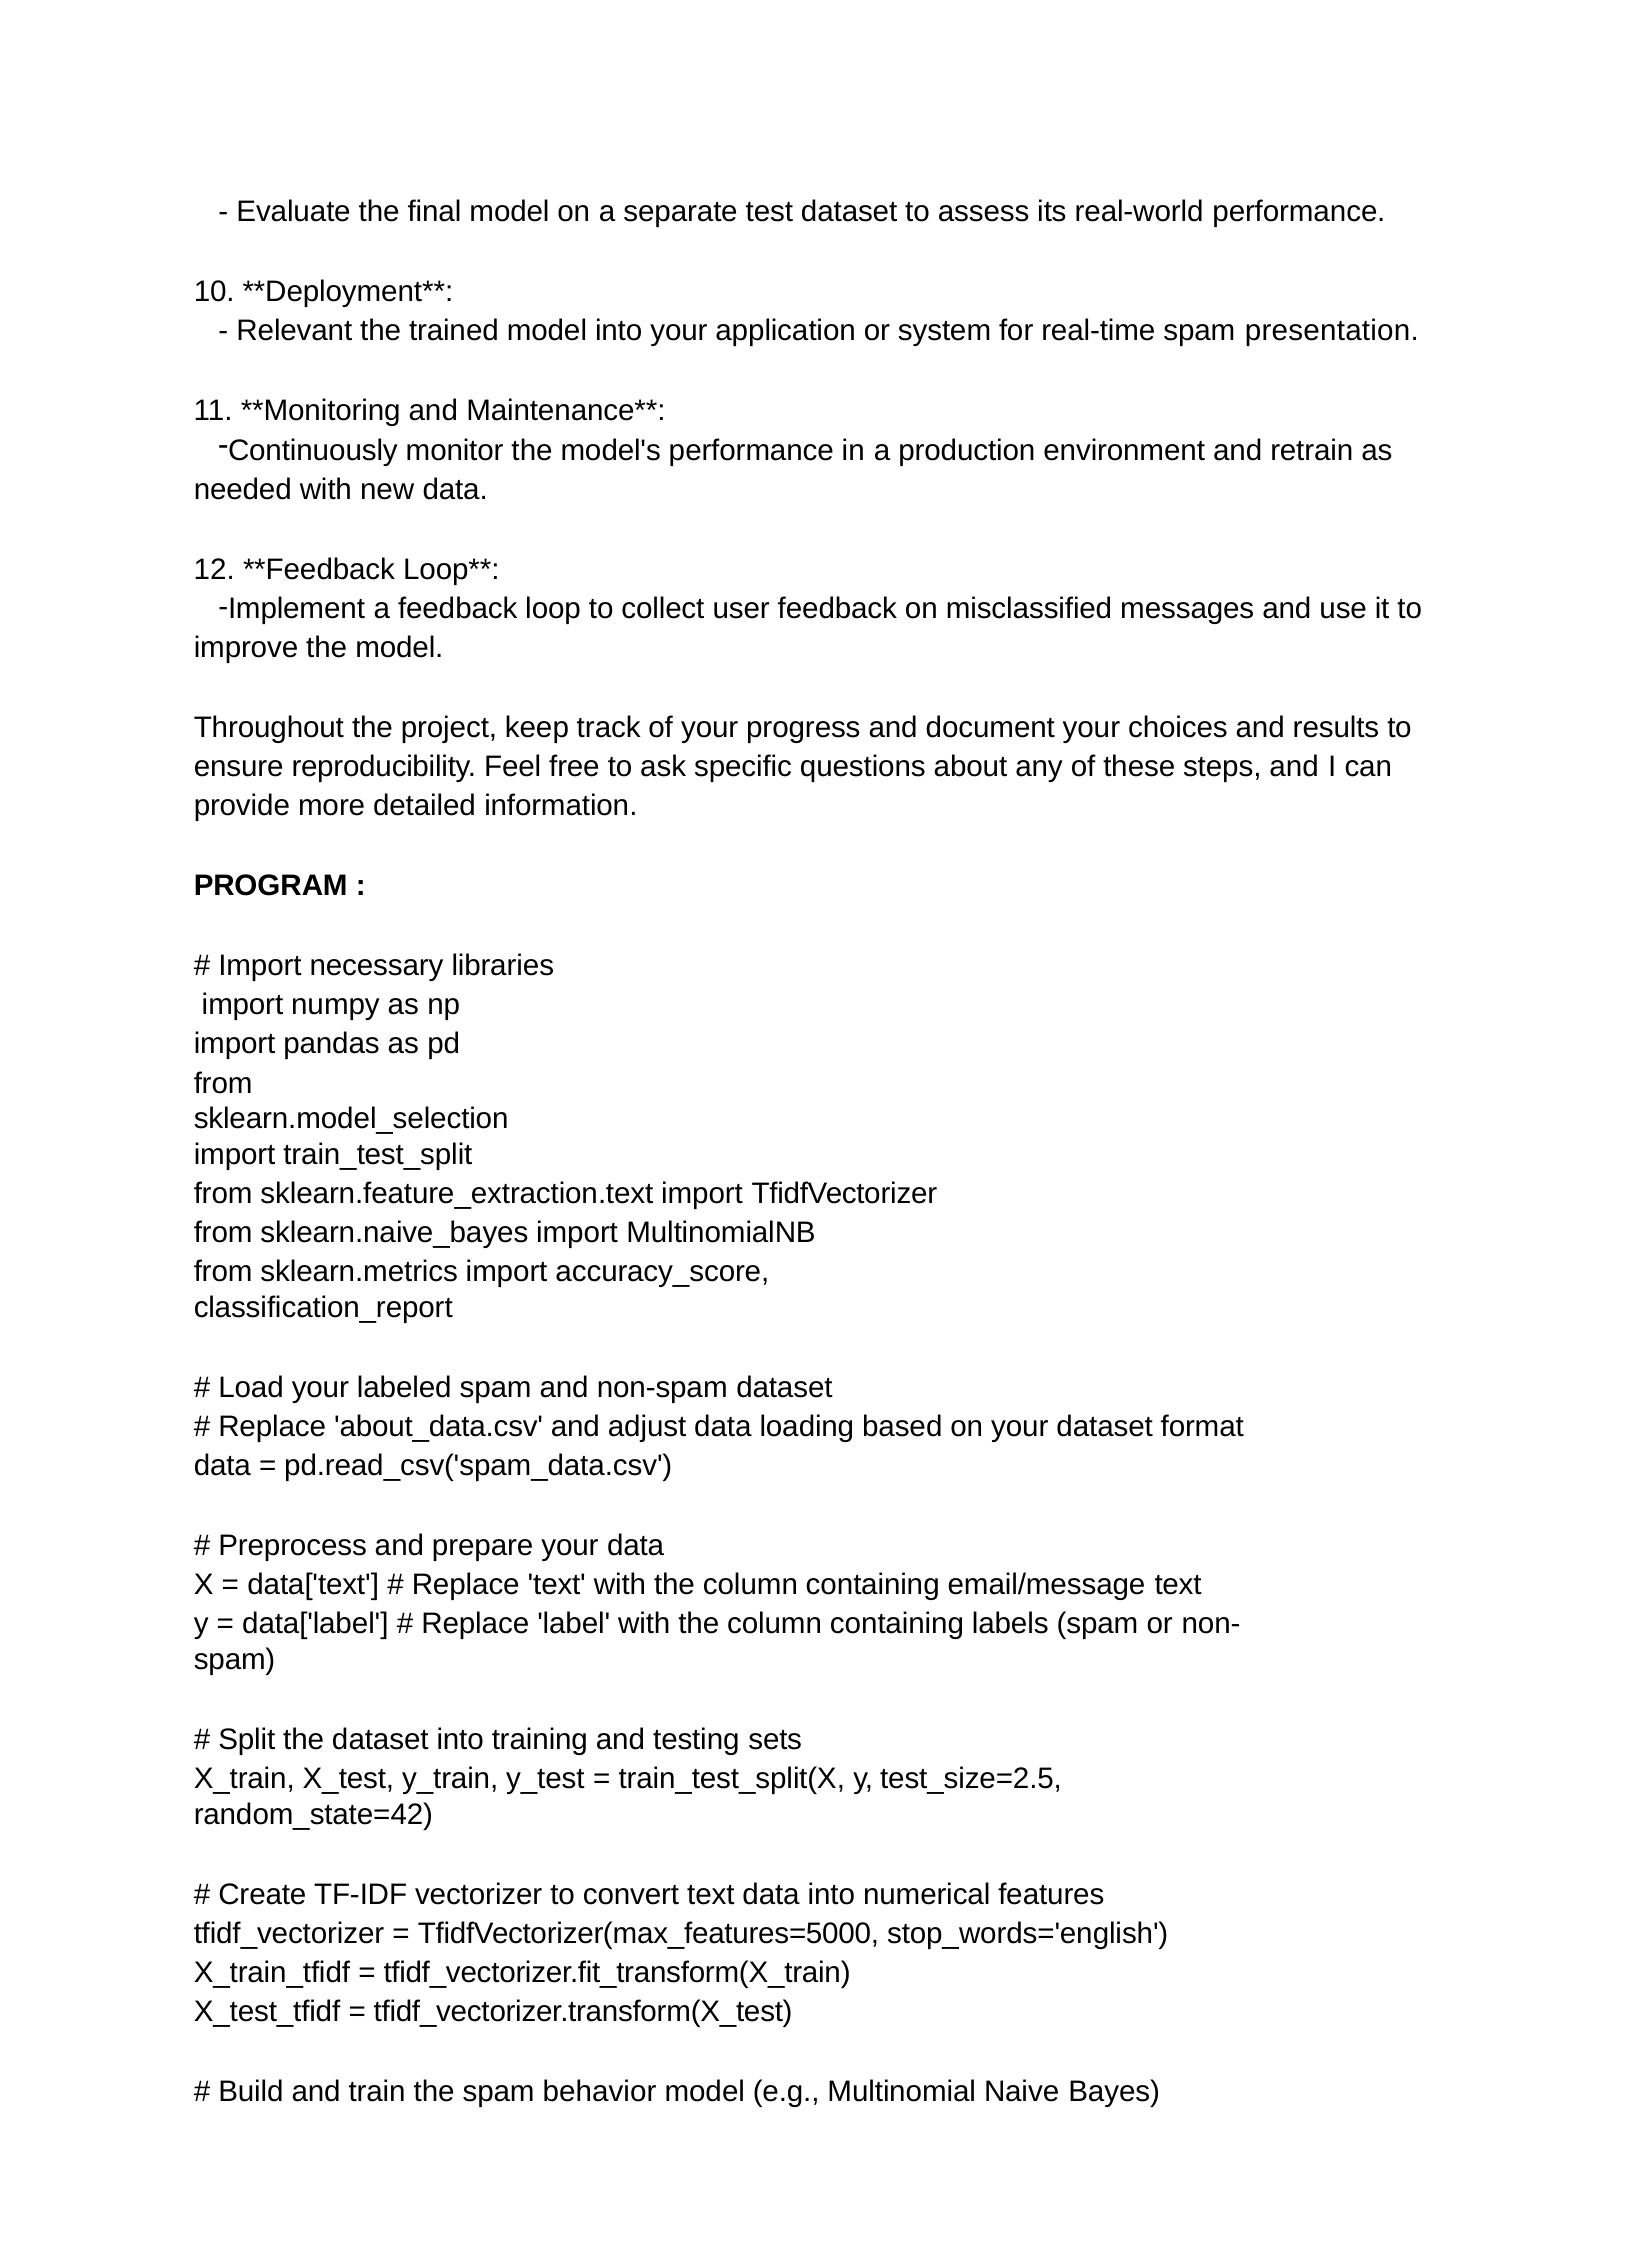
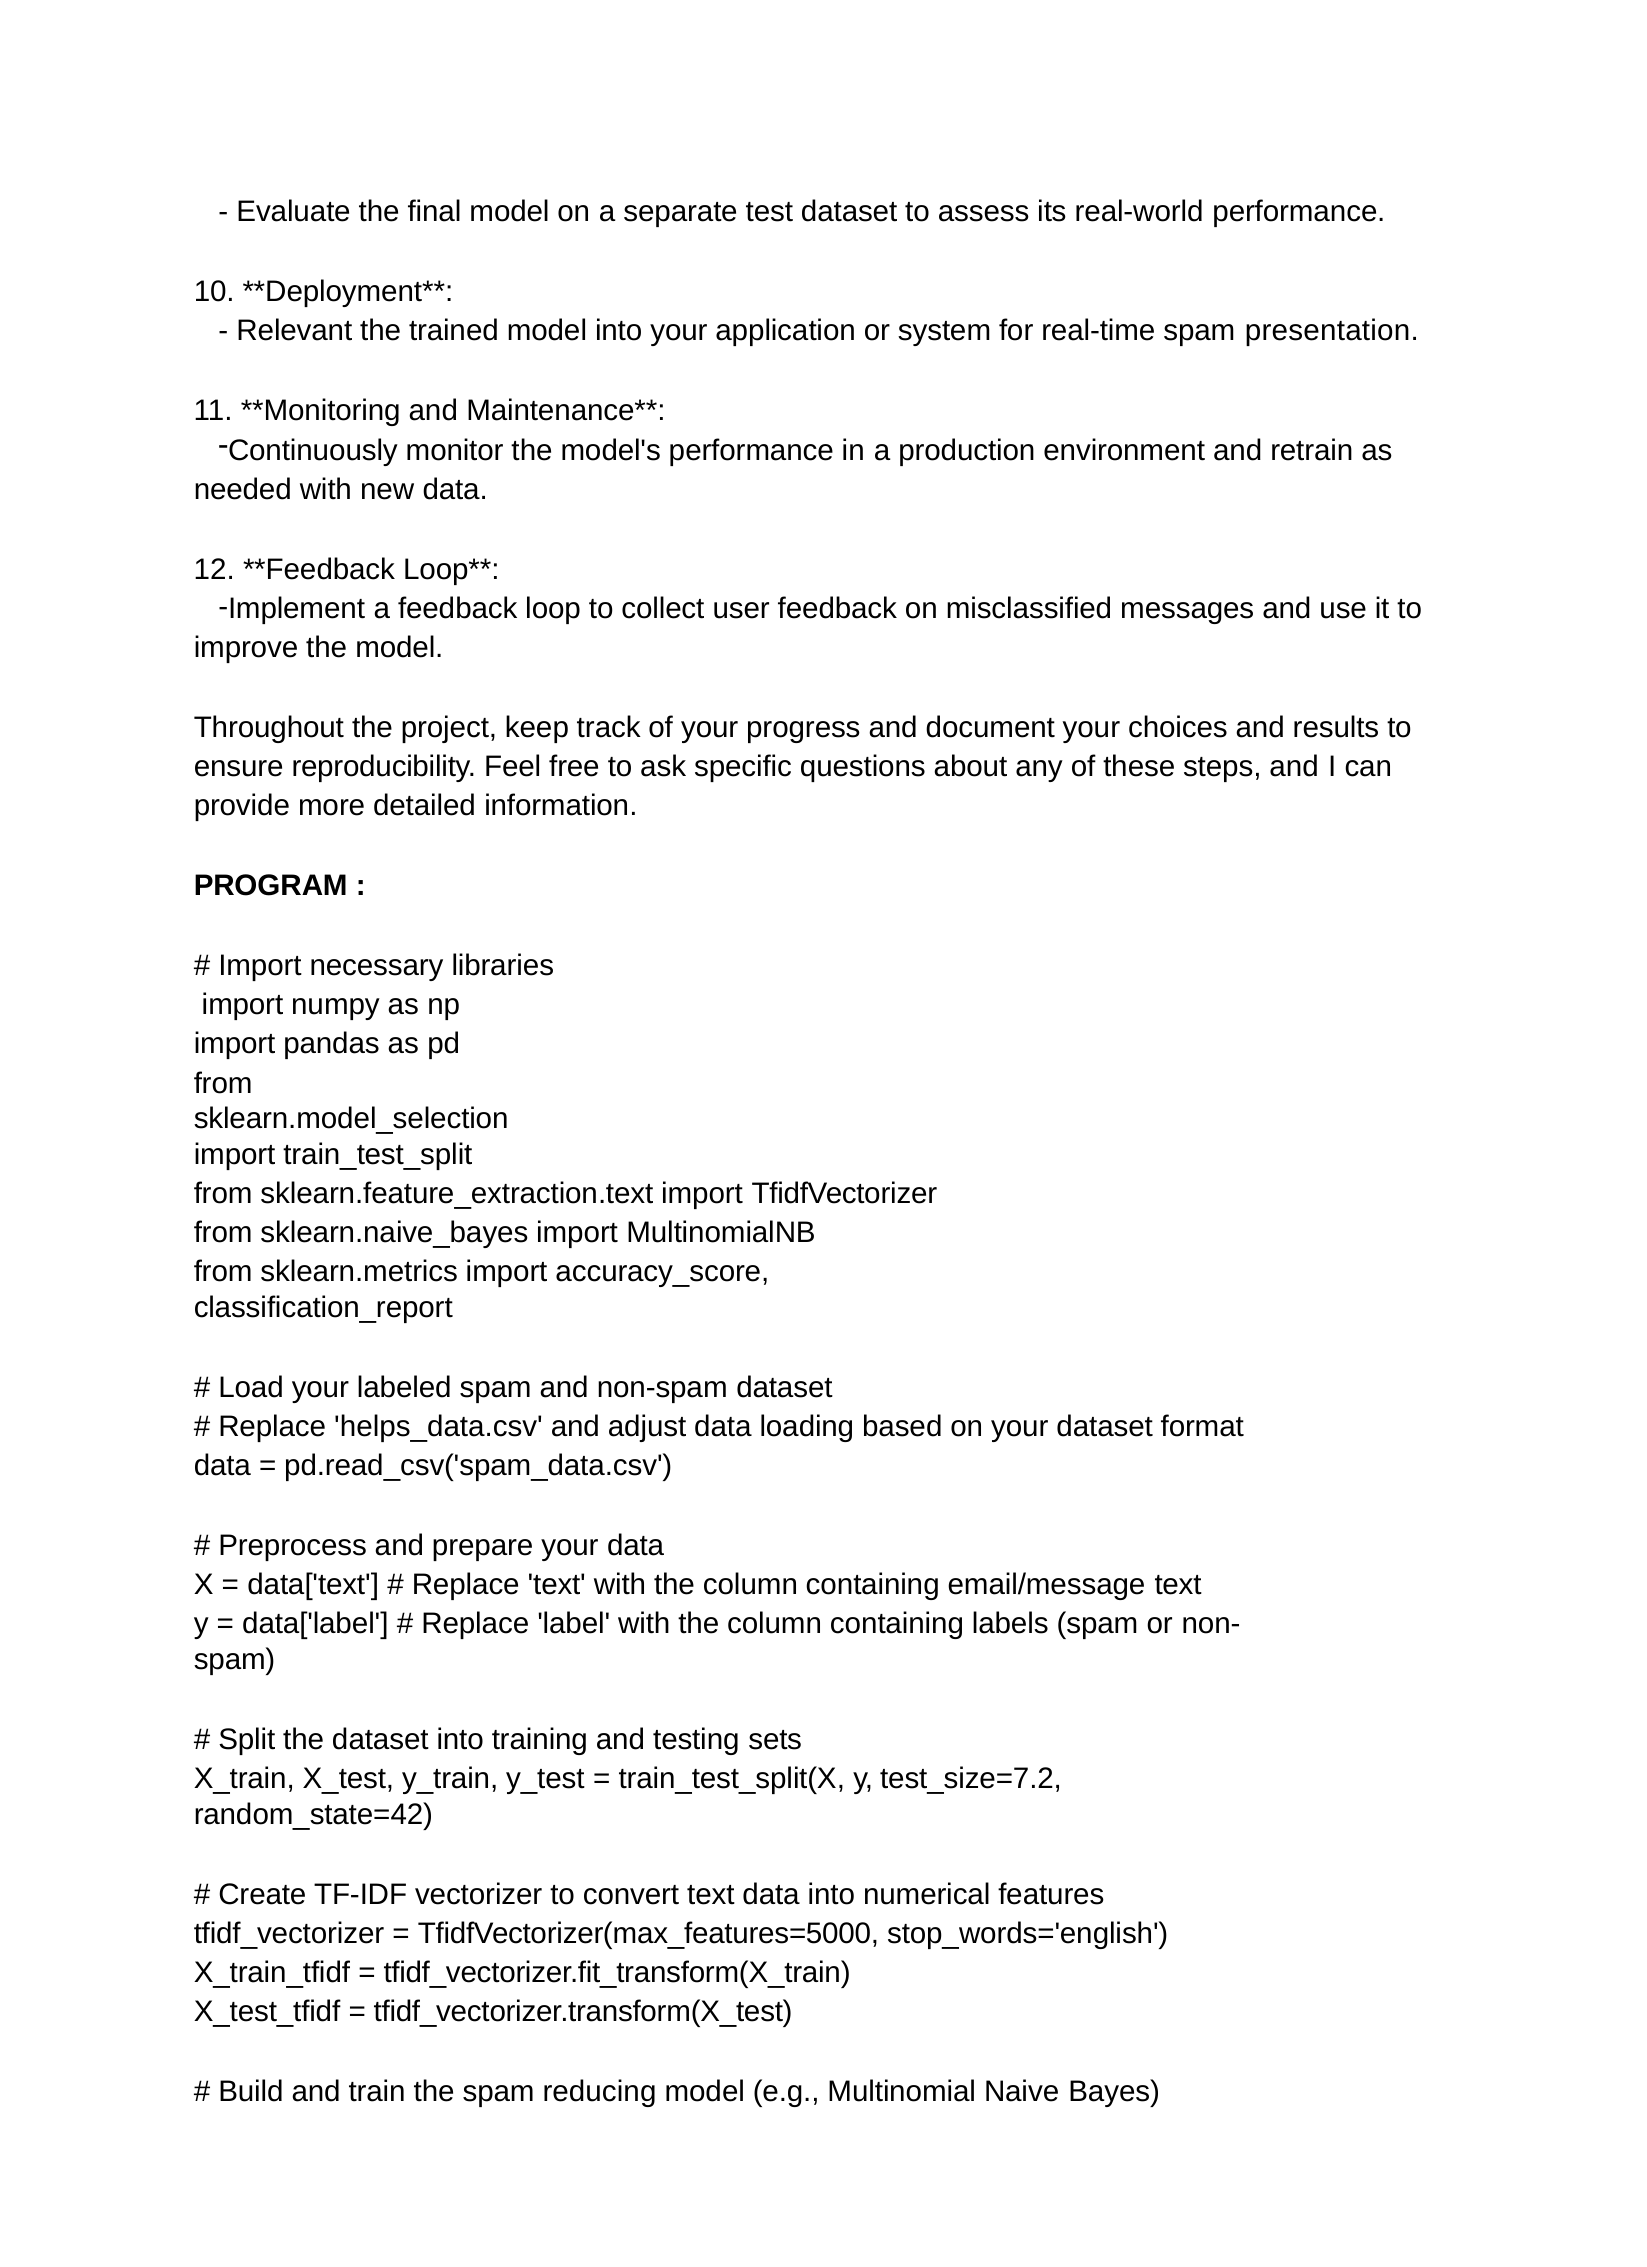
about_data.csv: about_data.csv -> helps_data.csv (439, 1426)
test_size=2.5: test_size=2.5 -> test_size=7.2 (971, 1778)
behavior: behavior -> reducing (599, 2091)
